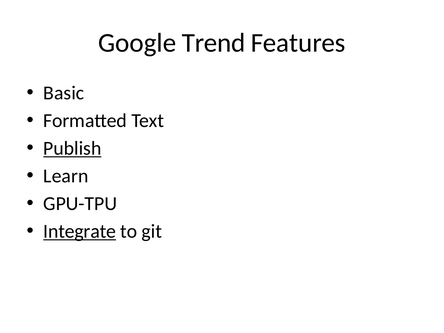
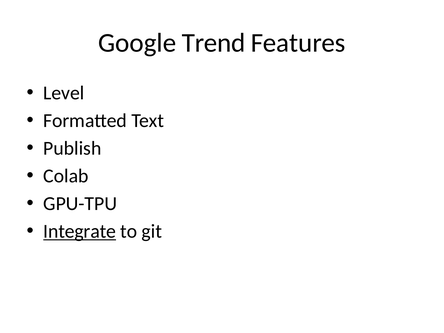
Basic: Basic -> Level (64, 93)
Publish underline: present -> none (72, 148)
Learn: Learn -> Colab (66, 176)
